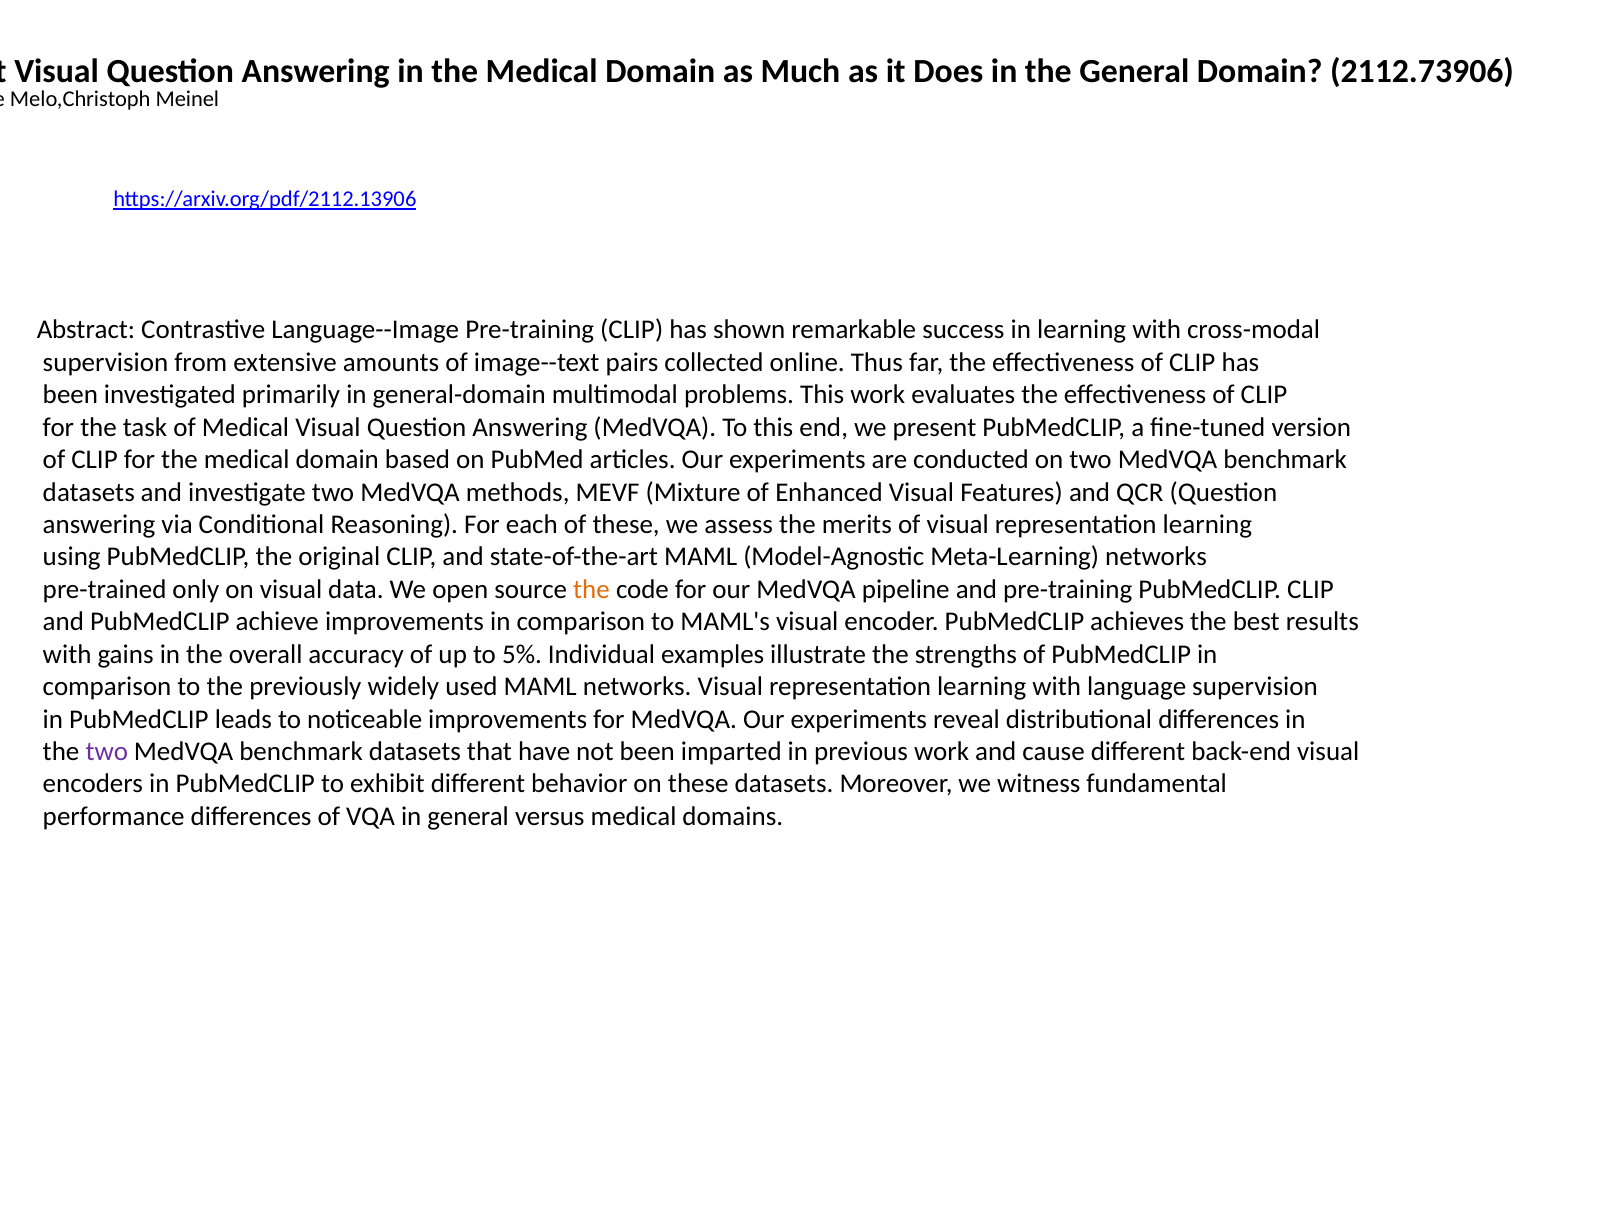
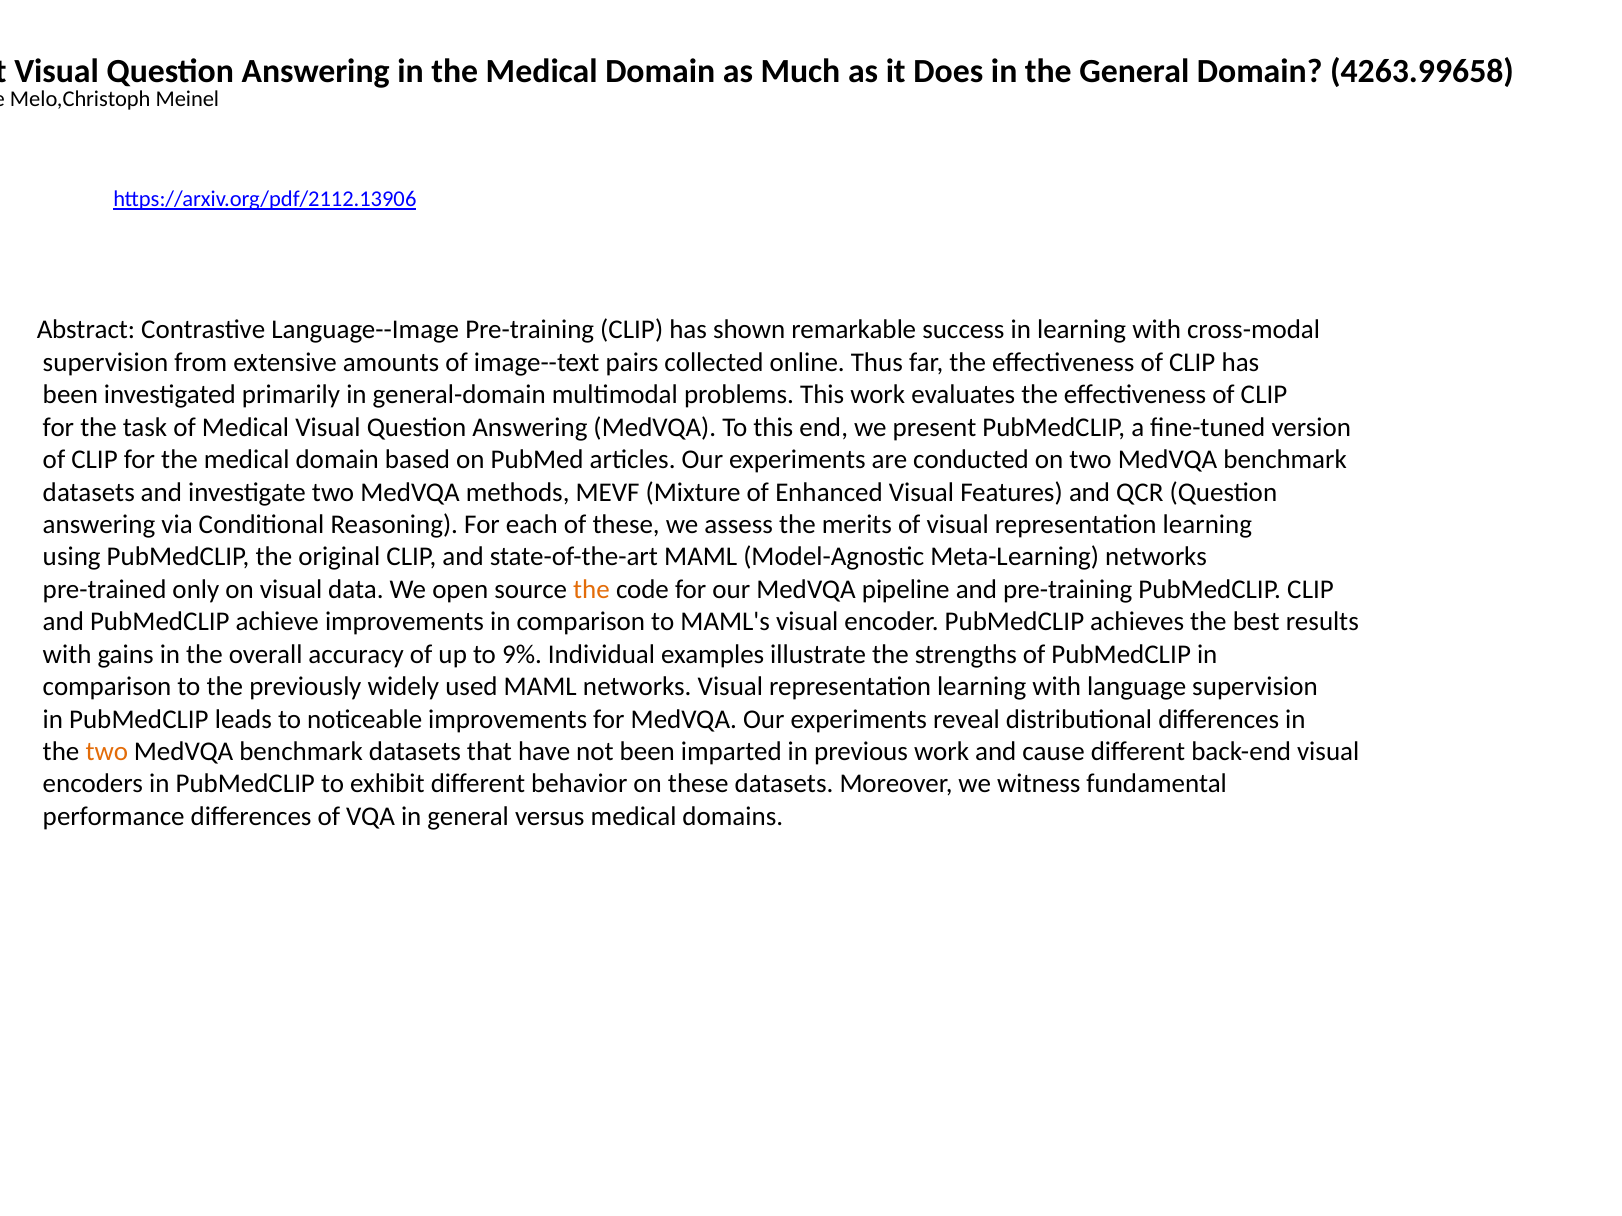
2112.73906: 2112.73906 -> 4263.99658 (1422, 71)
5%: 5% -> 9% (522, 655)
two colour: purple -> orange (107, 752)
